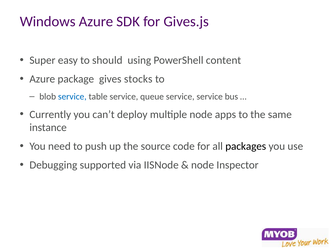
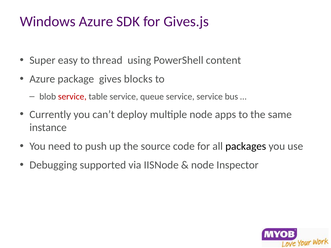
should: should -> thread (107, 60)
stocks: stocks -> blocks (138, 79)
service colour: blue -> red (72, 97)
